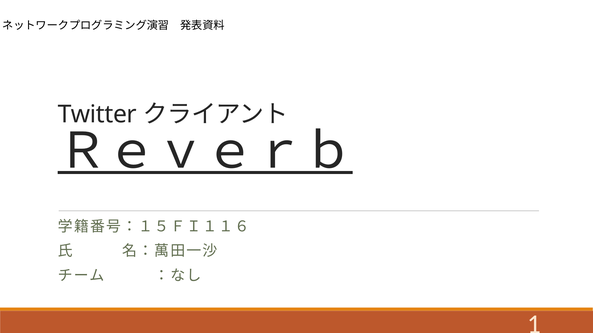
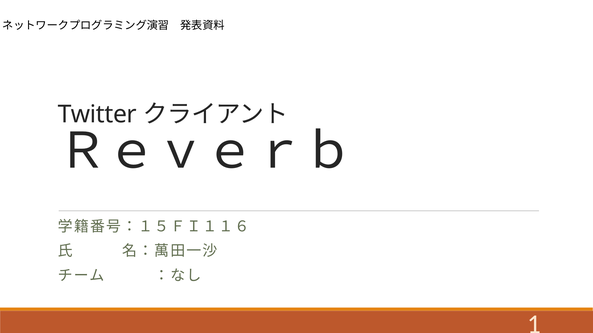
Ｒｅｖｅｒｂ underline: present -> none (205, 152)
